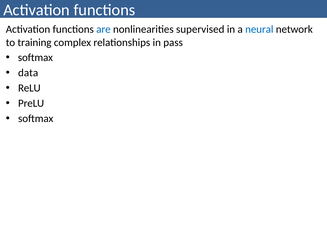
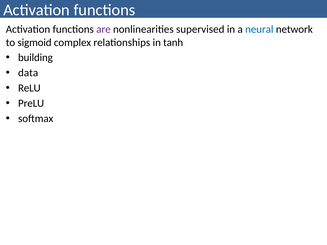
are colour: blue -> purple (103, 29)
training: training -> sigmoid (35, 42)
pass: pass -> tanh (173, 42)
softmax: softmax -> building (35, 58)
